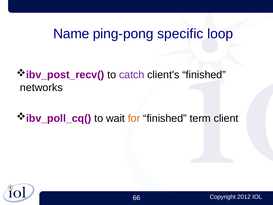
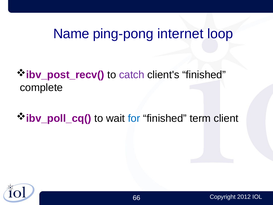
specific: specific -> internet (180, 34)
networks: networks -> complete (41, 87)
for colour: orange -> blue (134, 118)
